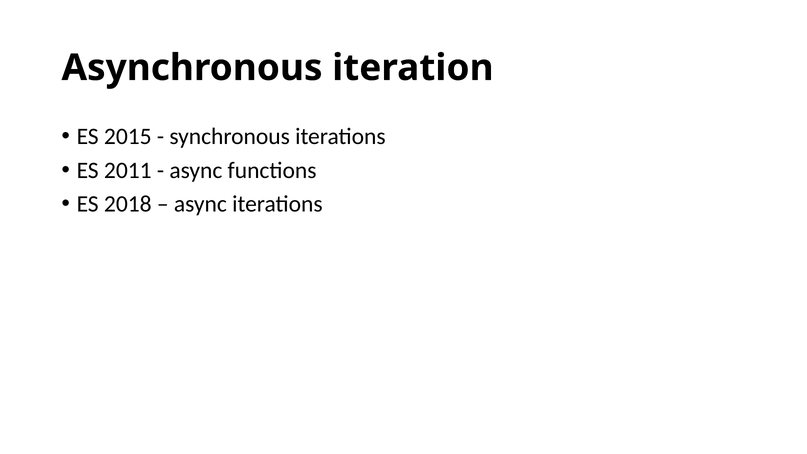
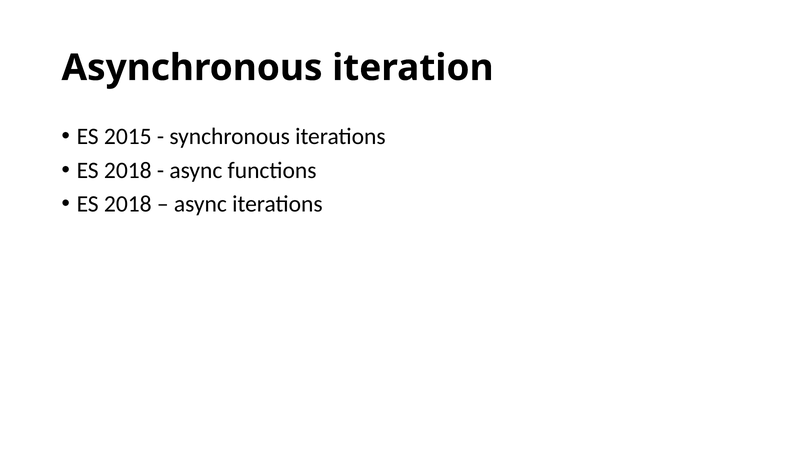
2011: 2011 -> 2018 (128, 170)
